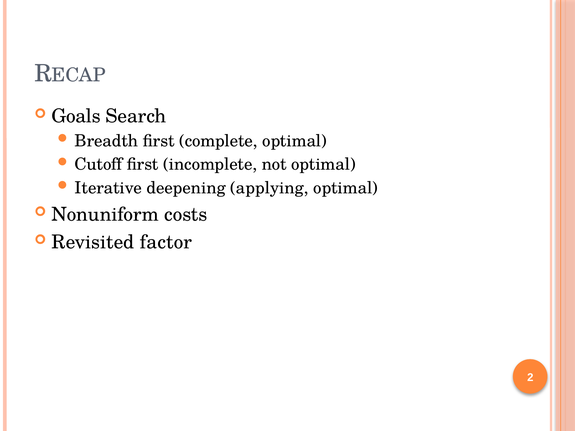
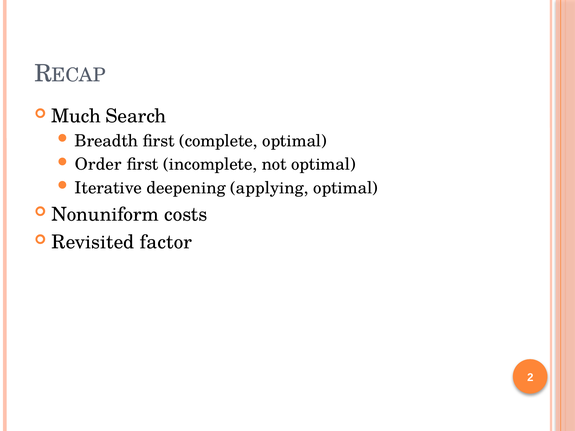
Goals: Goals -> Much (76, 116)
Cutoff: Cutoff -> Order (98, 165)
